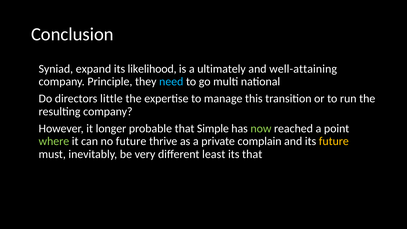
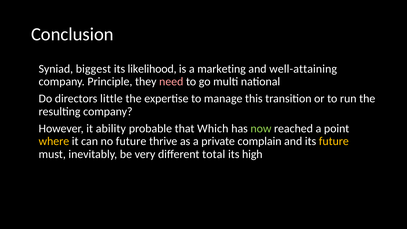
expand: expand -> biggest (93, 69)
ultimately: ultimately -> marketing (222, 69)
need colour: light blue -> pink (171, 82)
longer: longer -> ability (111, 128)
Simple: Simple -> Which (213, 128)
where colour: light green -> yellow (54, 141)
least: least -> total (214, 154)
its that: that -> high (252, 154)
